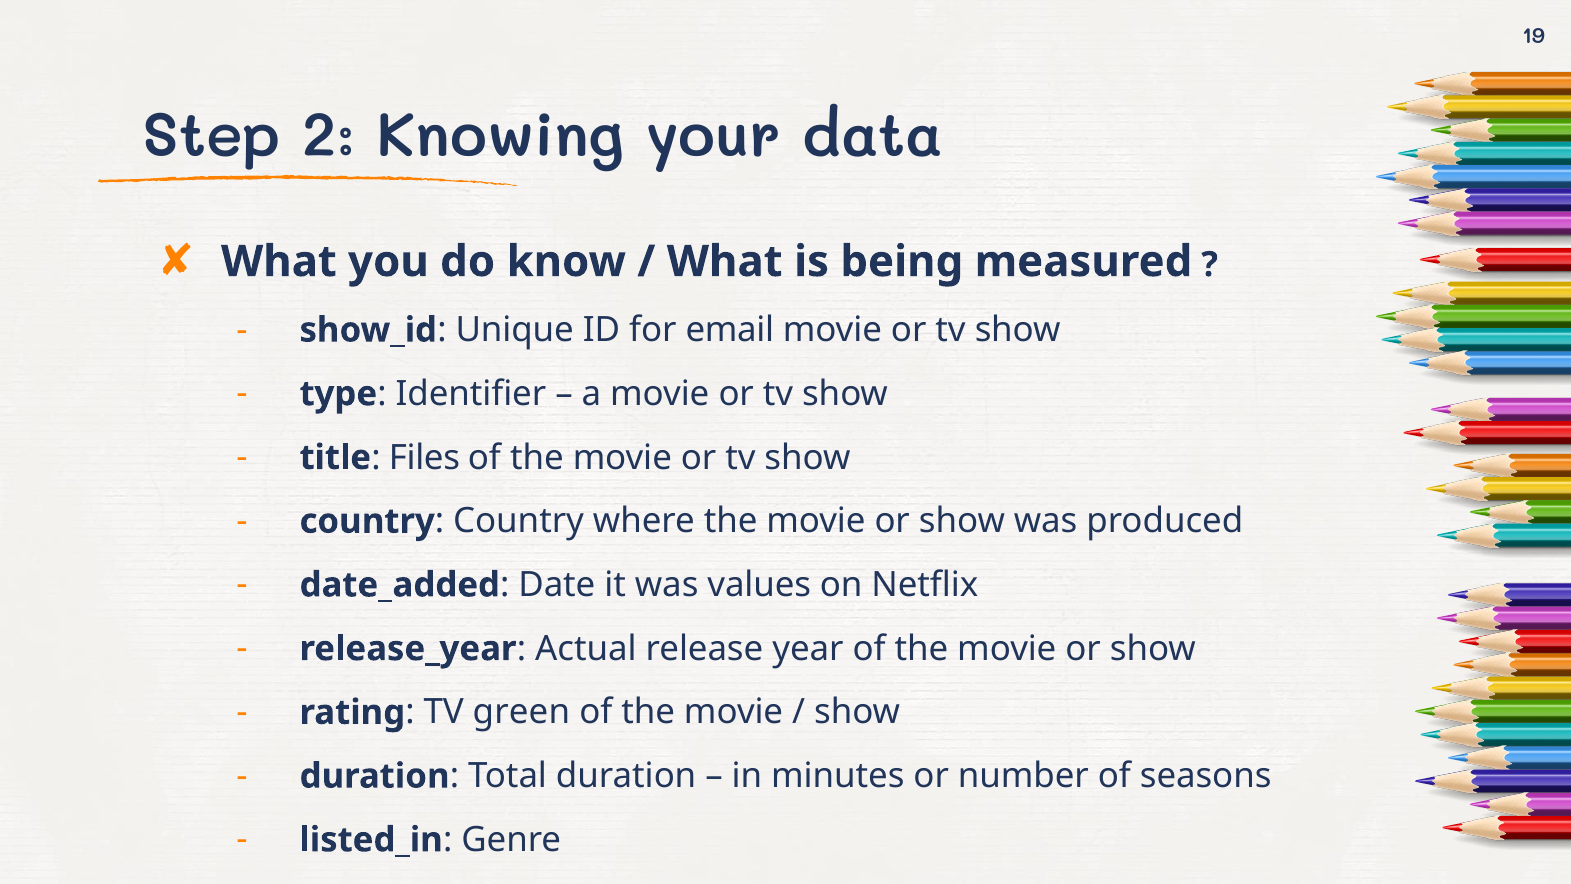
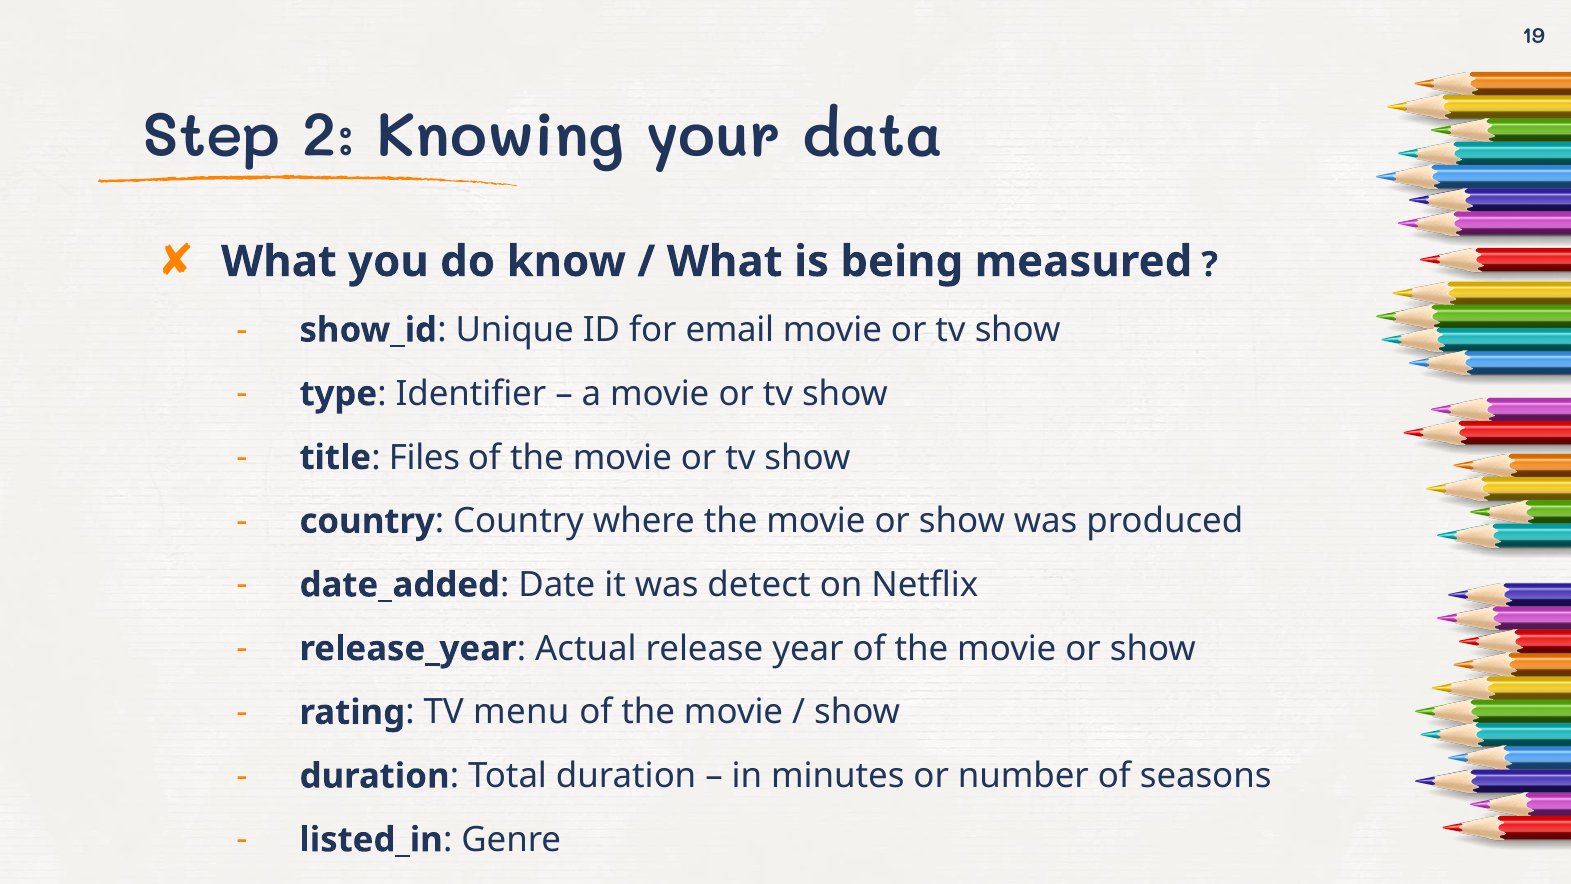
values: values -> detect (759, 585)
green: green -> menu (521, 712)
